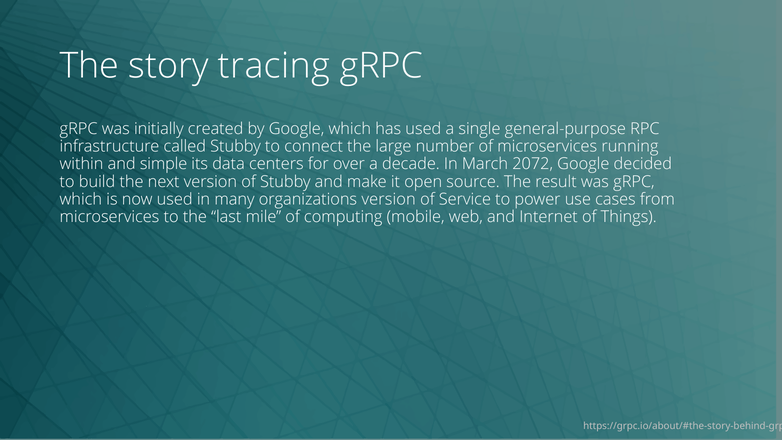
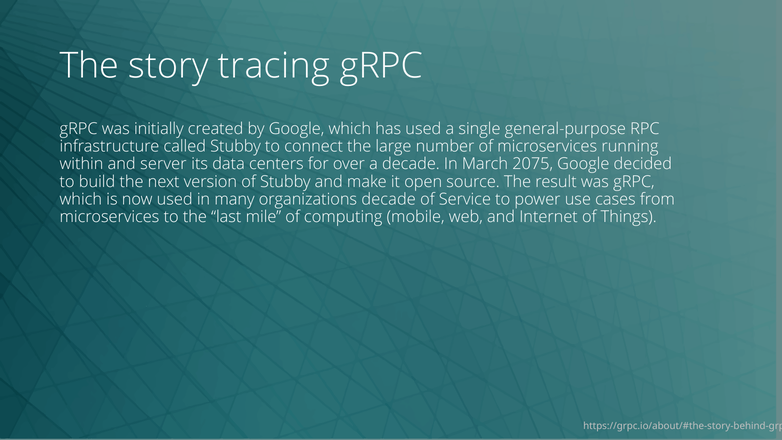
simple: simple -> server (163, 164)
2072: 2072 -> 2075 (533, 164)
organizations version: version -> decade (389, 199)
